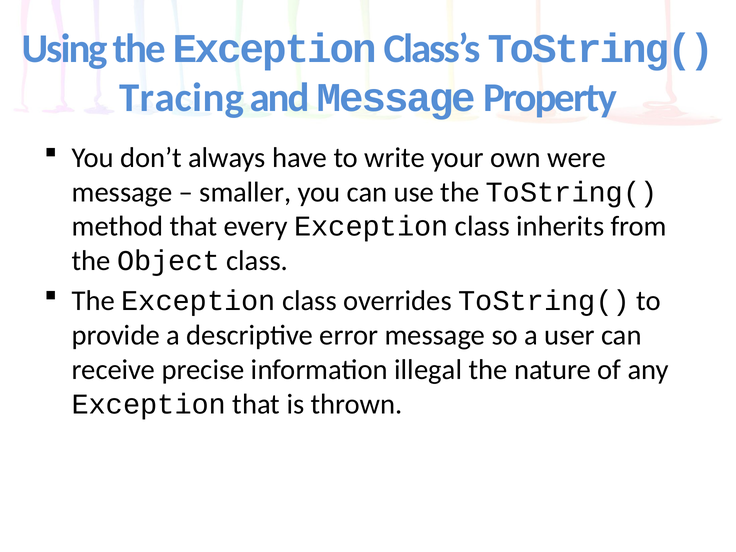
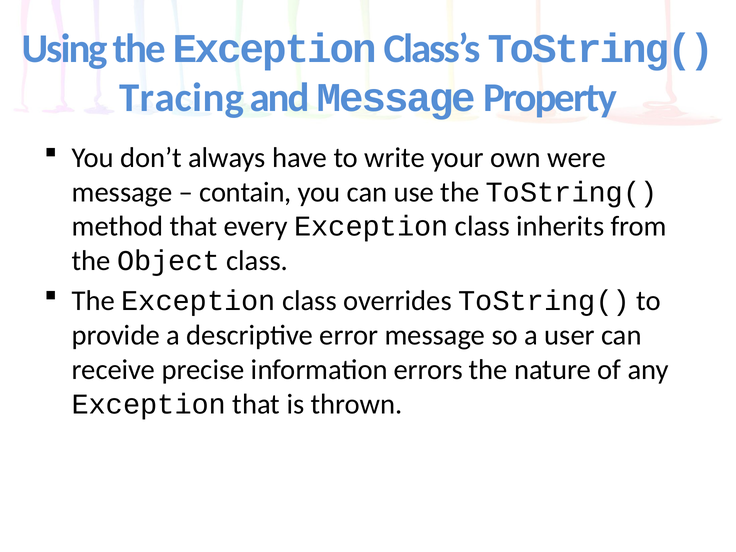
smaller: smaller -> contain (245, 192)
illegal: illegal -> errors (428, 370)
